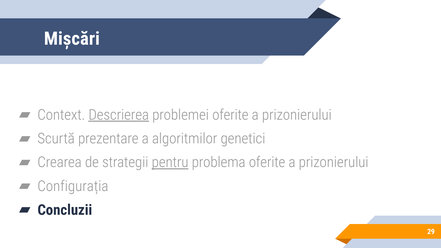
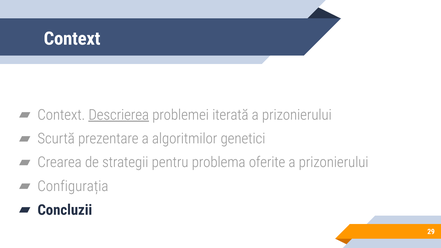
Mișcări: Mișcări -> Context (72, 39)
problemei oferite: oferite -> iterată (230, 115)
pentru underline: present -> none (170, 163)
